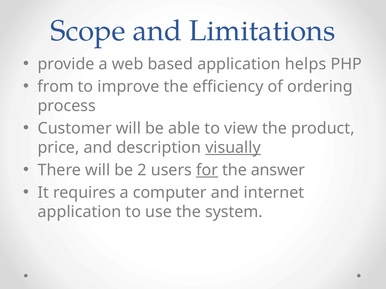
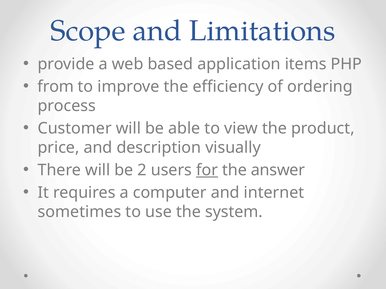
helps: helps -> items (306, 64)
visually underline: present -> none (233, 148)
application: application -> sometimes (79, 212)
